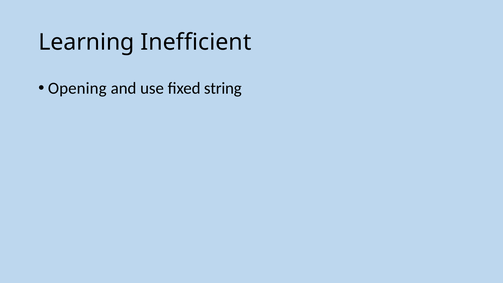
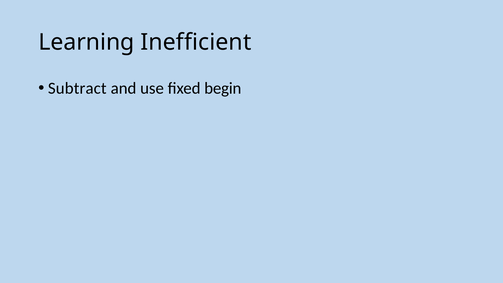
Opening: Opening -> Subtract (77, 88)
string: string -> begin (223, 88)
